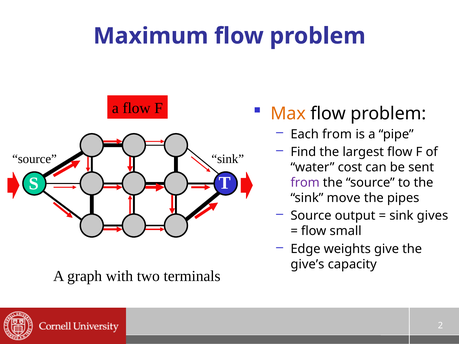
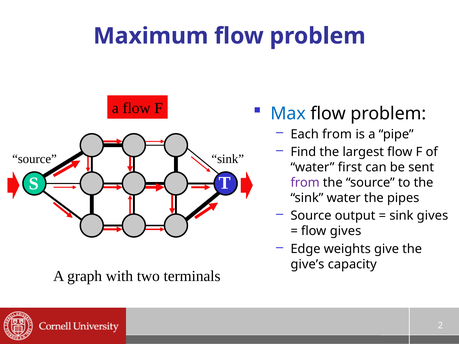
Max colour: orange -> blue (288, 114)
cost: cost -> first (350, 167)
sink move: move -> water (344, 198)
flow small: small -> gives (346, 231)
